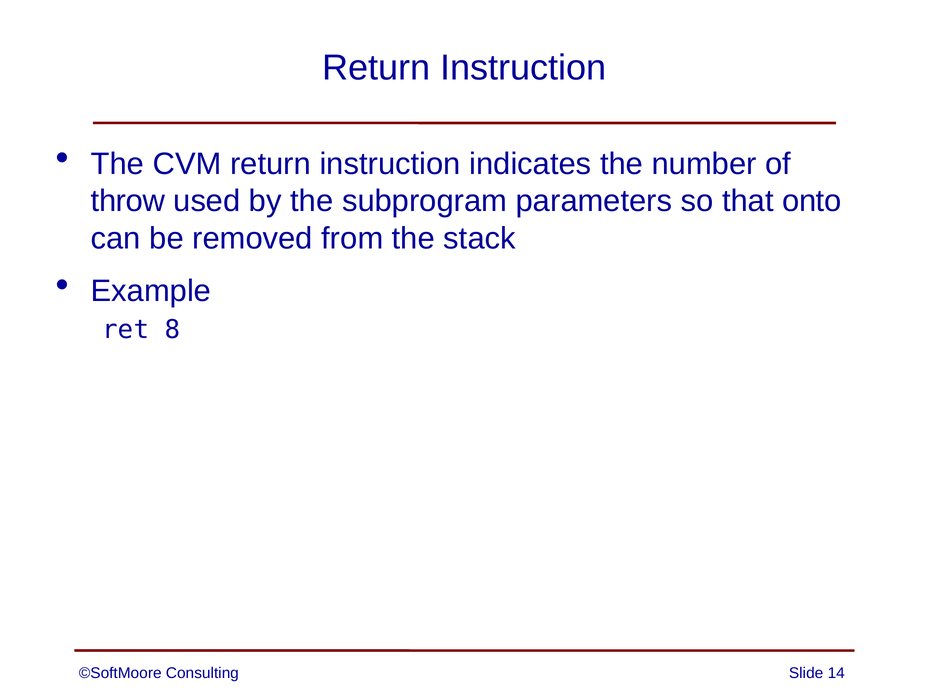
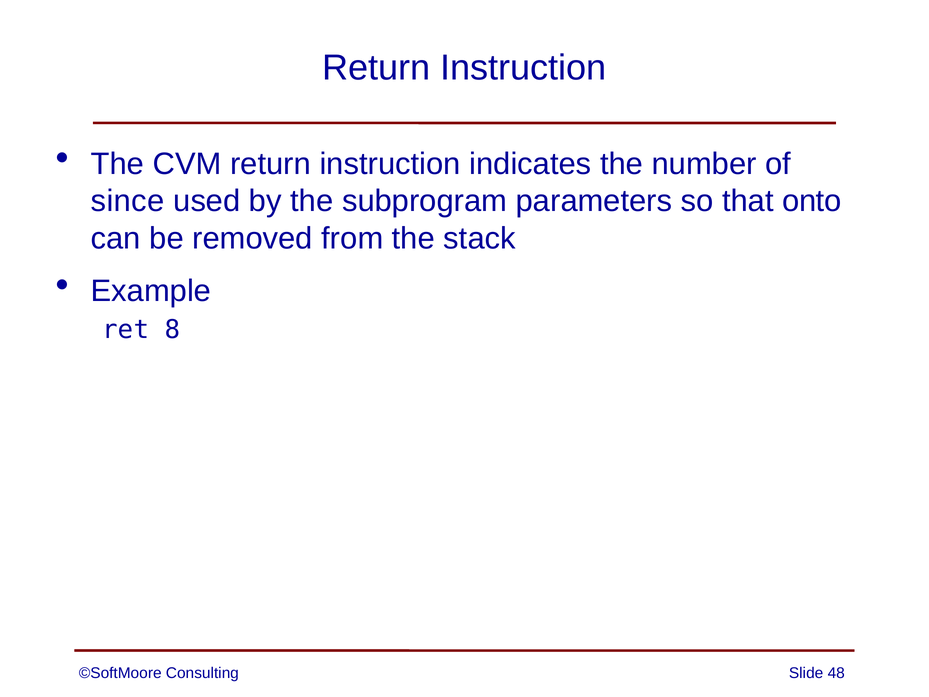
throw: throw -> since (128, 201)
14: 14 -> 48 (836, 673)
